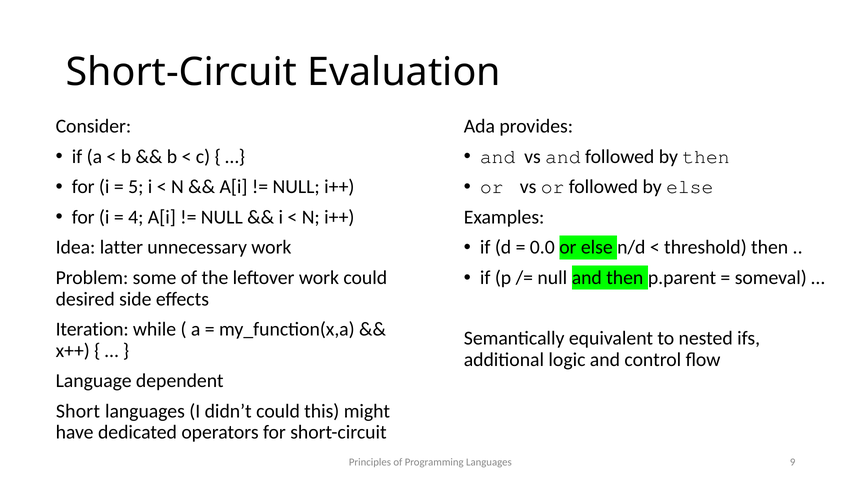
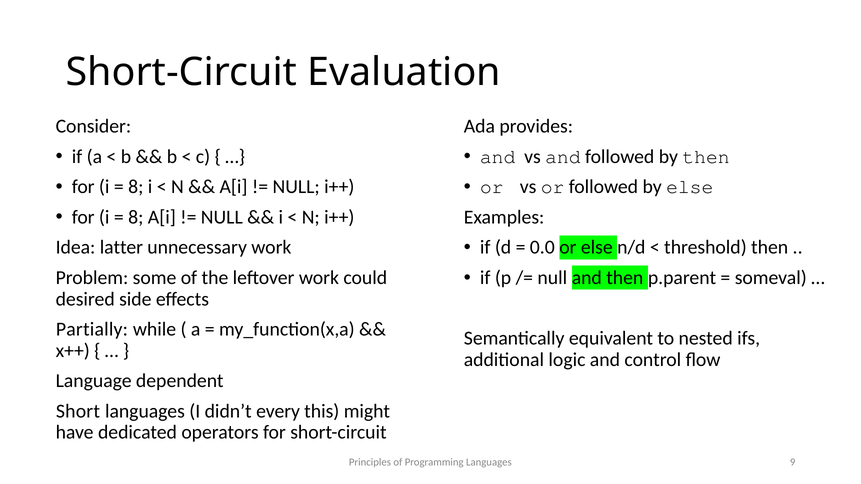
5: 5 -> 8 (136, 187)
4: 4 -> 8 (136, 217)
Iteration: Iteration -> Partially (92, 330)
didn’t could: could -> every (278, 411)
